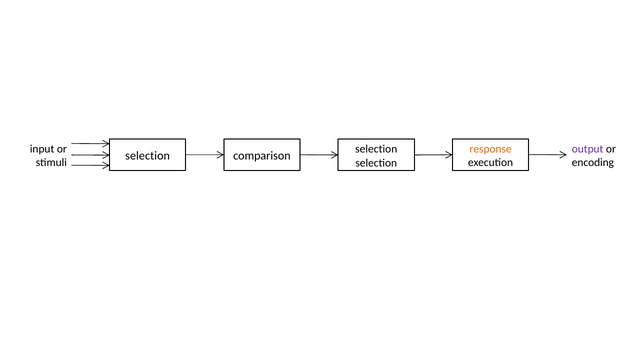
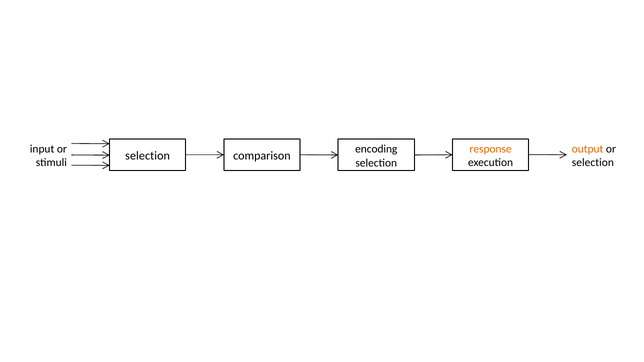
output colour: purple -> orange (588, 149)
selection: selection -> encoding (376, 149)
encoding: encoding -> selection (593, 163)
